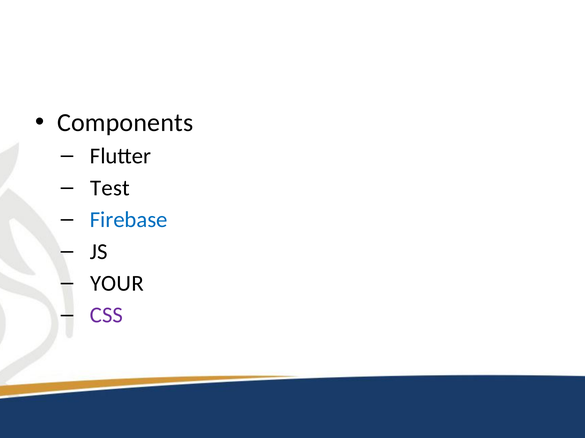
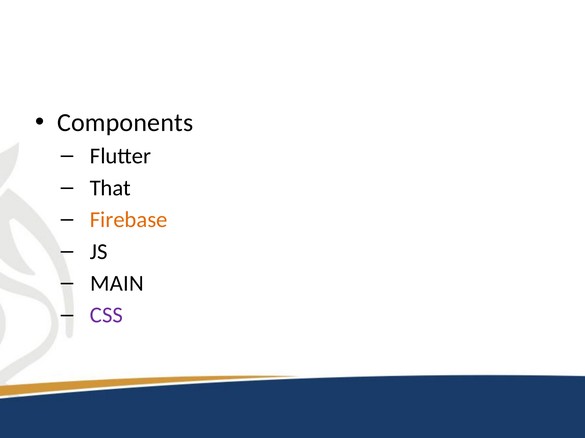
Test: Test -> That (110, 188)
Firebase colour: blue -> orange (129, 220)
YOUR: YOUR -> MAIN (117, 284)
